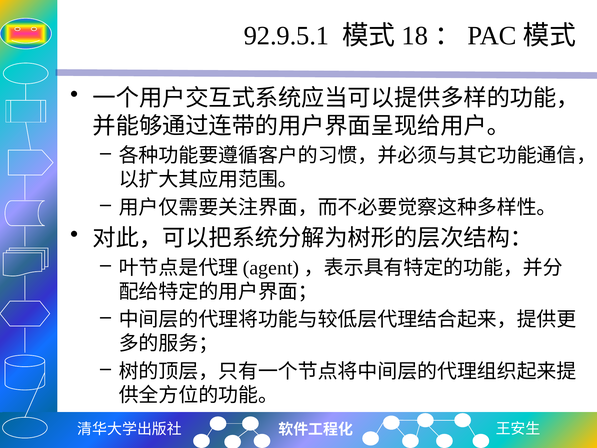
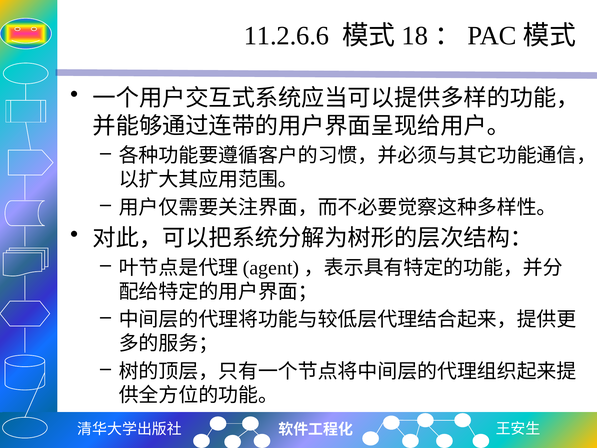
92.9.5.1: 92.9.5.1 -> 11.2.6.6 (286, 36)
